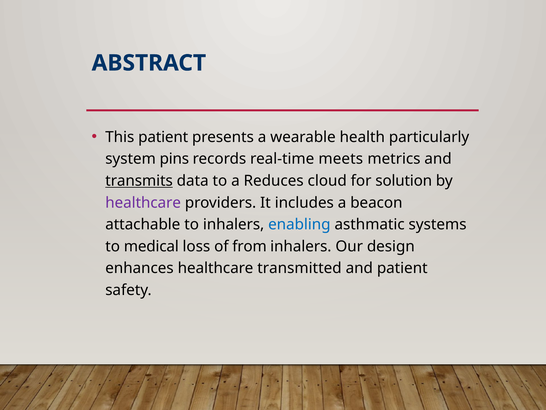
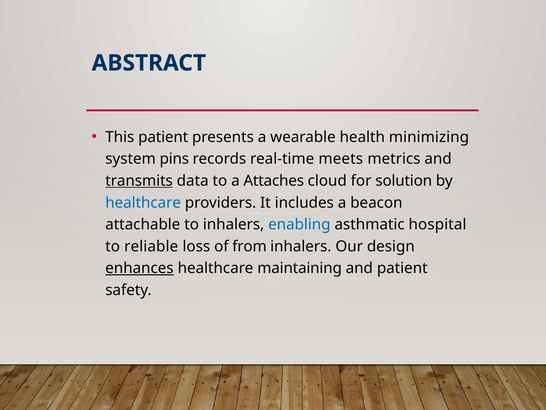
particularly: particularly -> minimizing (429, 137)
Reduces: Reduces -> Attaches (274, 181)
healthcare colour: purple -> blue (143, 202)
systems: systems -> hospital (438, 224)
medical: medical -> reliable (151, 246)
enhances underline: none -> present (139, 268)
transmitted: transmitted -> maintaining (300, 268)
